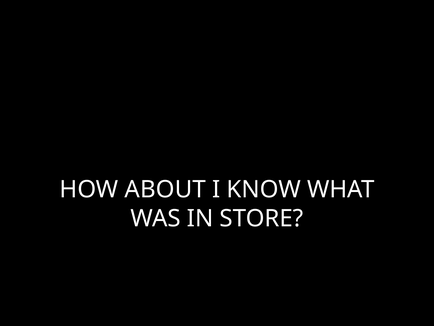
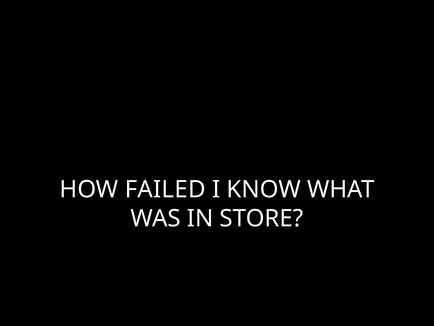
ABOUT: ABOUT -> FAILED (165, 189)
